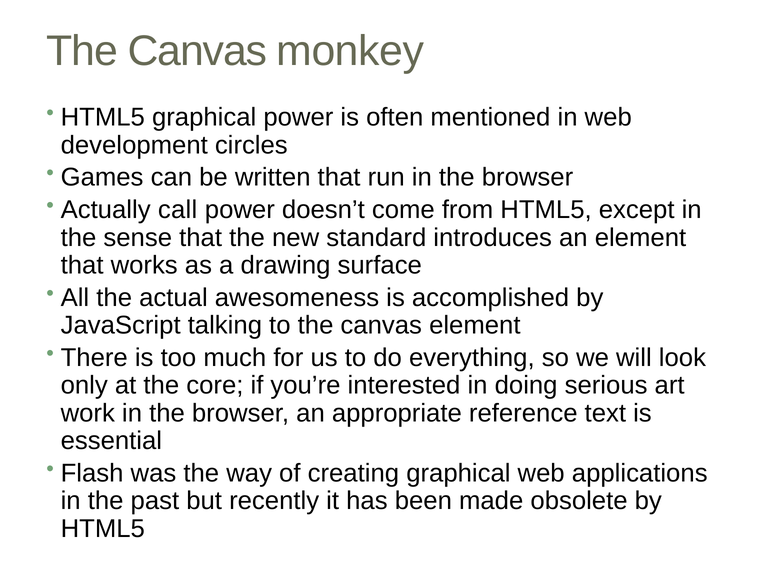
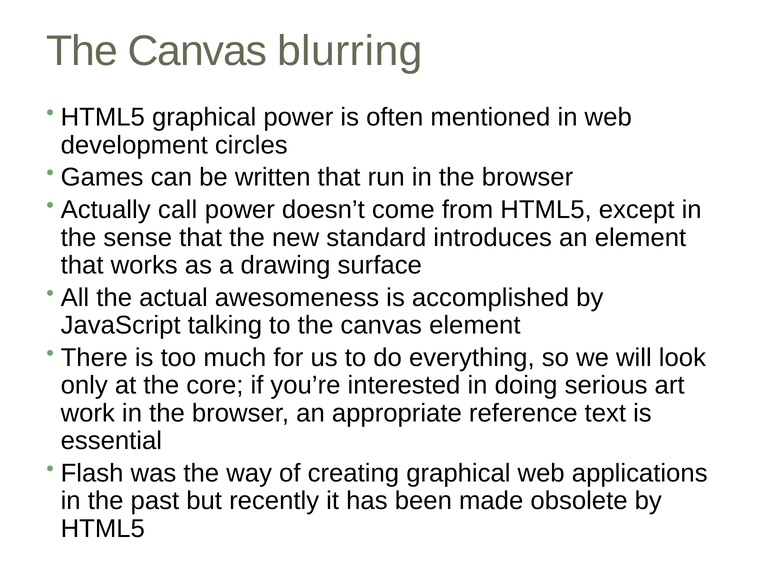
monkey: monkey -> blurring (350, 51)
